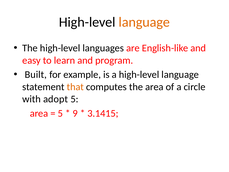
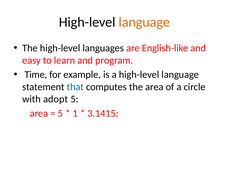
Built: Built -> Time (36, 75)
that colour: orange -> blue (75, 87)
9: 9 -> 1 (75, 113)
